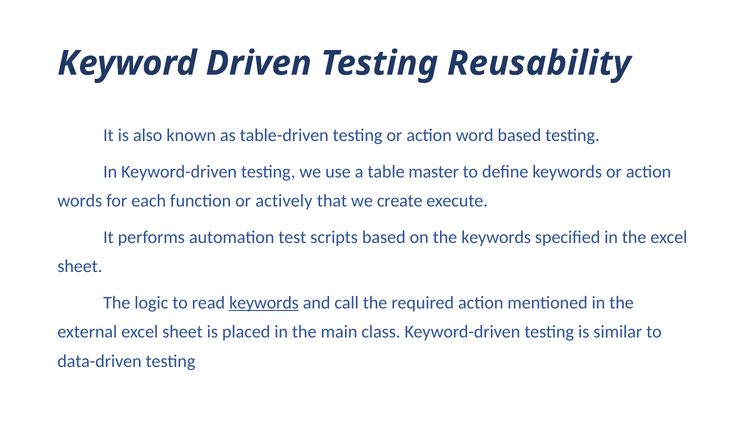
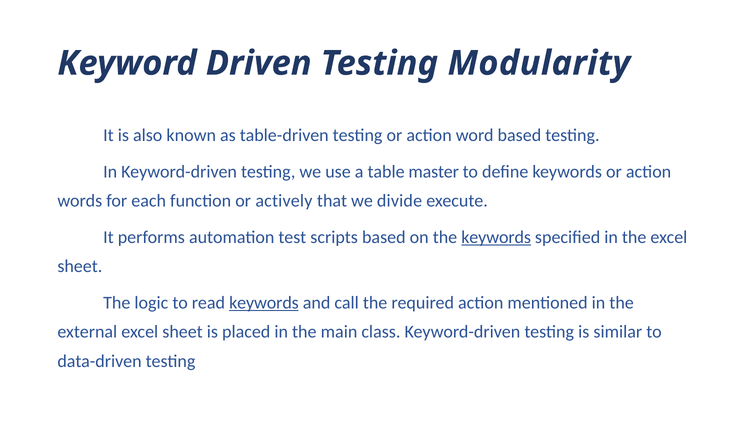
Reusability: Reusability -> Modularity (539, 63)
create: create -> divide (400, 201)
keywords underline: none -> present (496, 237)
